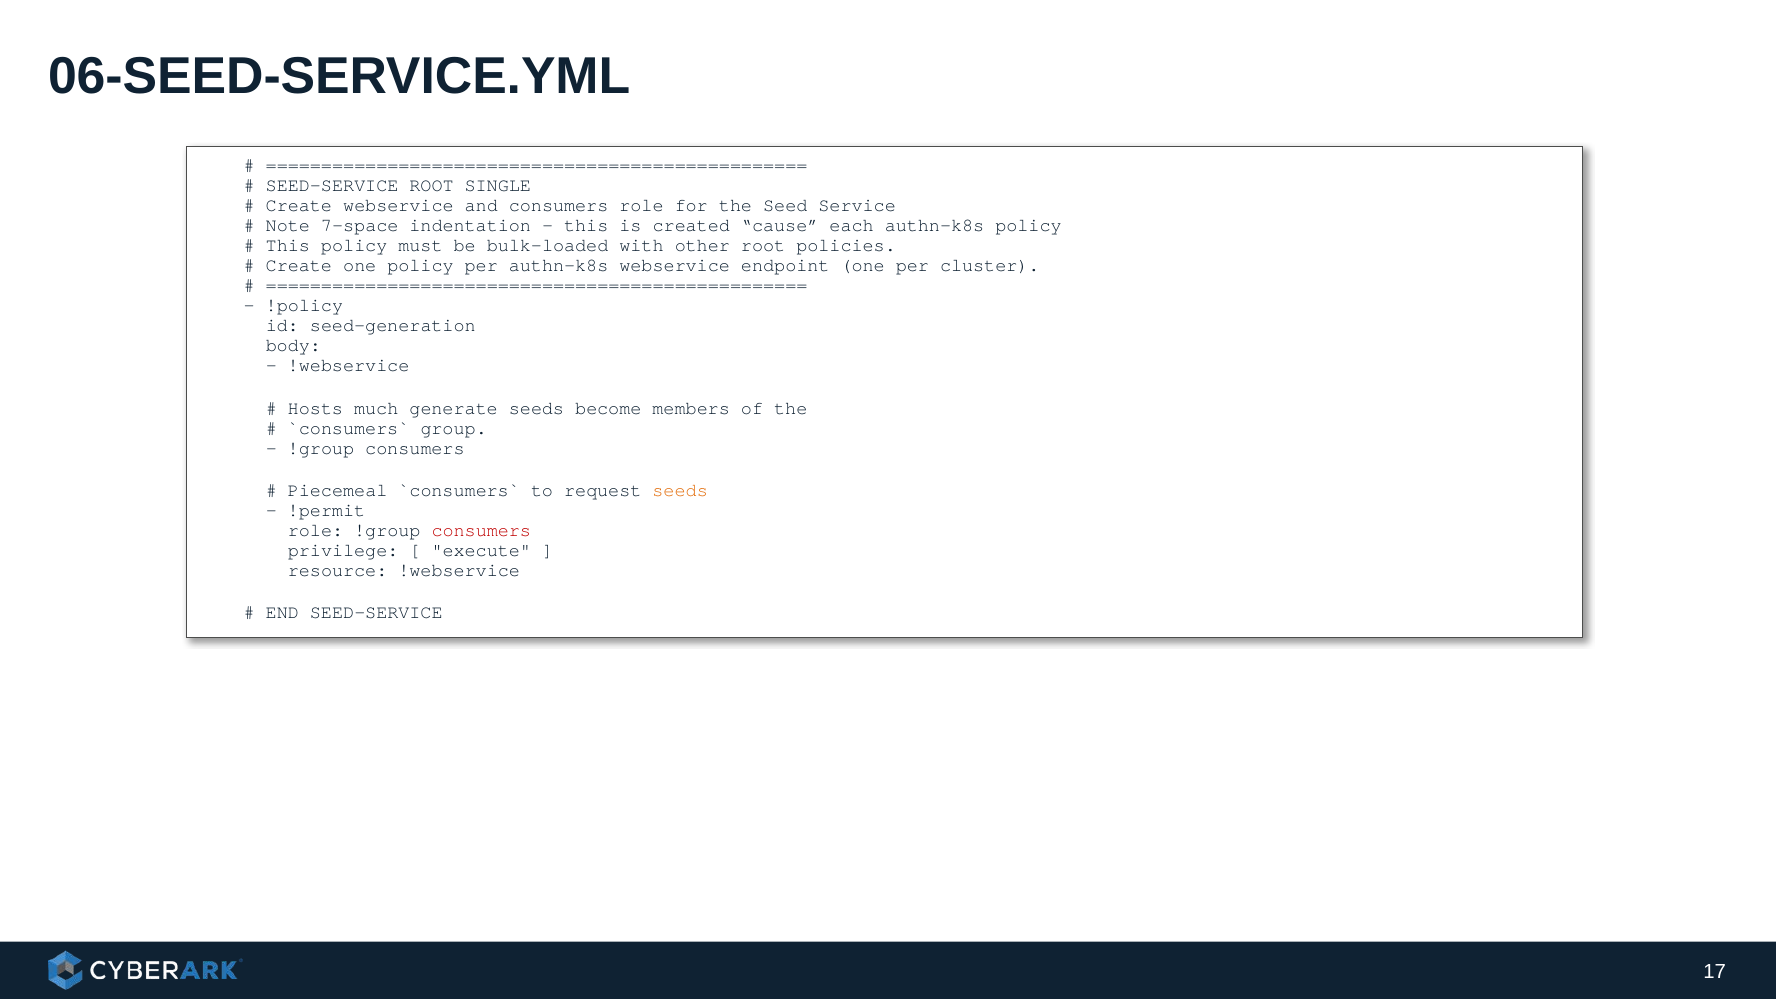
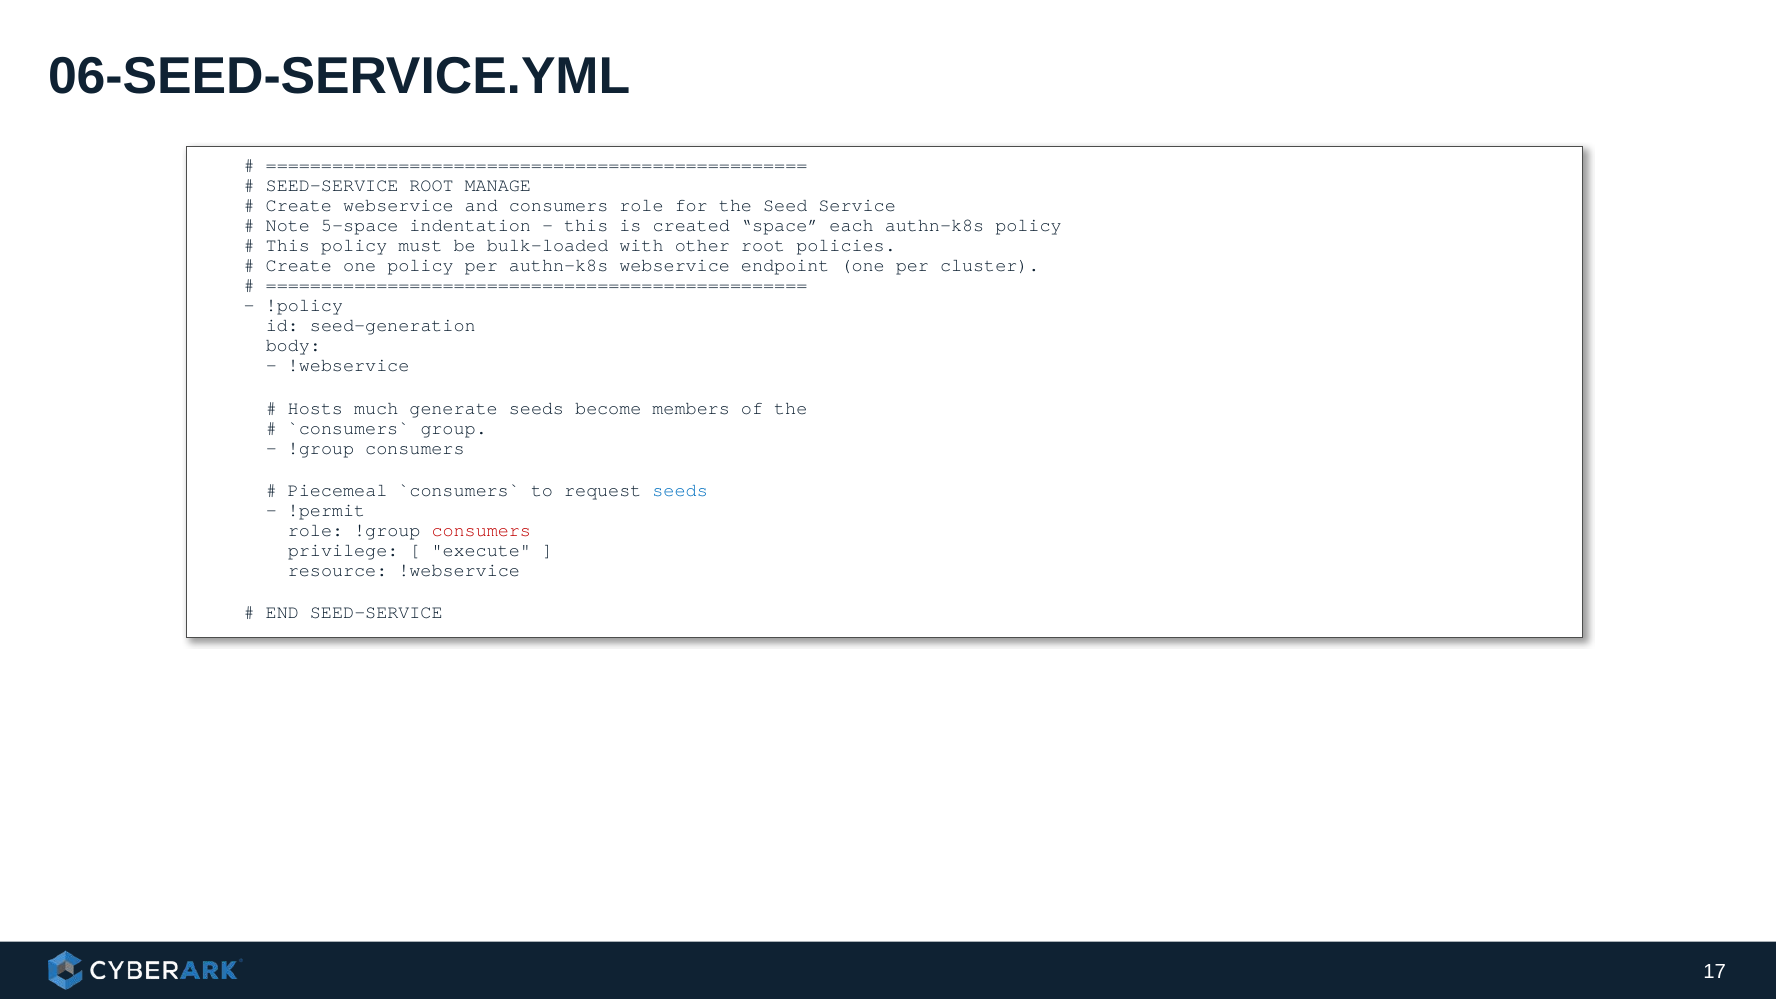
SINGLE: SINGLE -> MANAGE (498, 186)
7-space: 7-space -> 5-space (360, 226)
cause: cause -> space (780, 226)
seeds colour: orange -> blue (680, 490)
